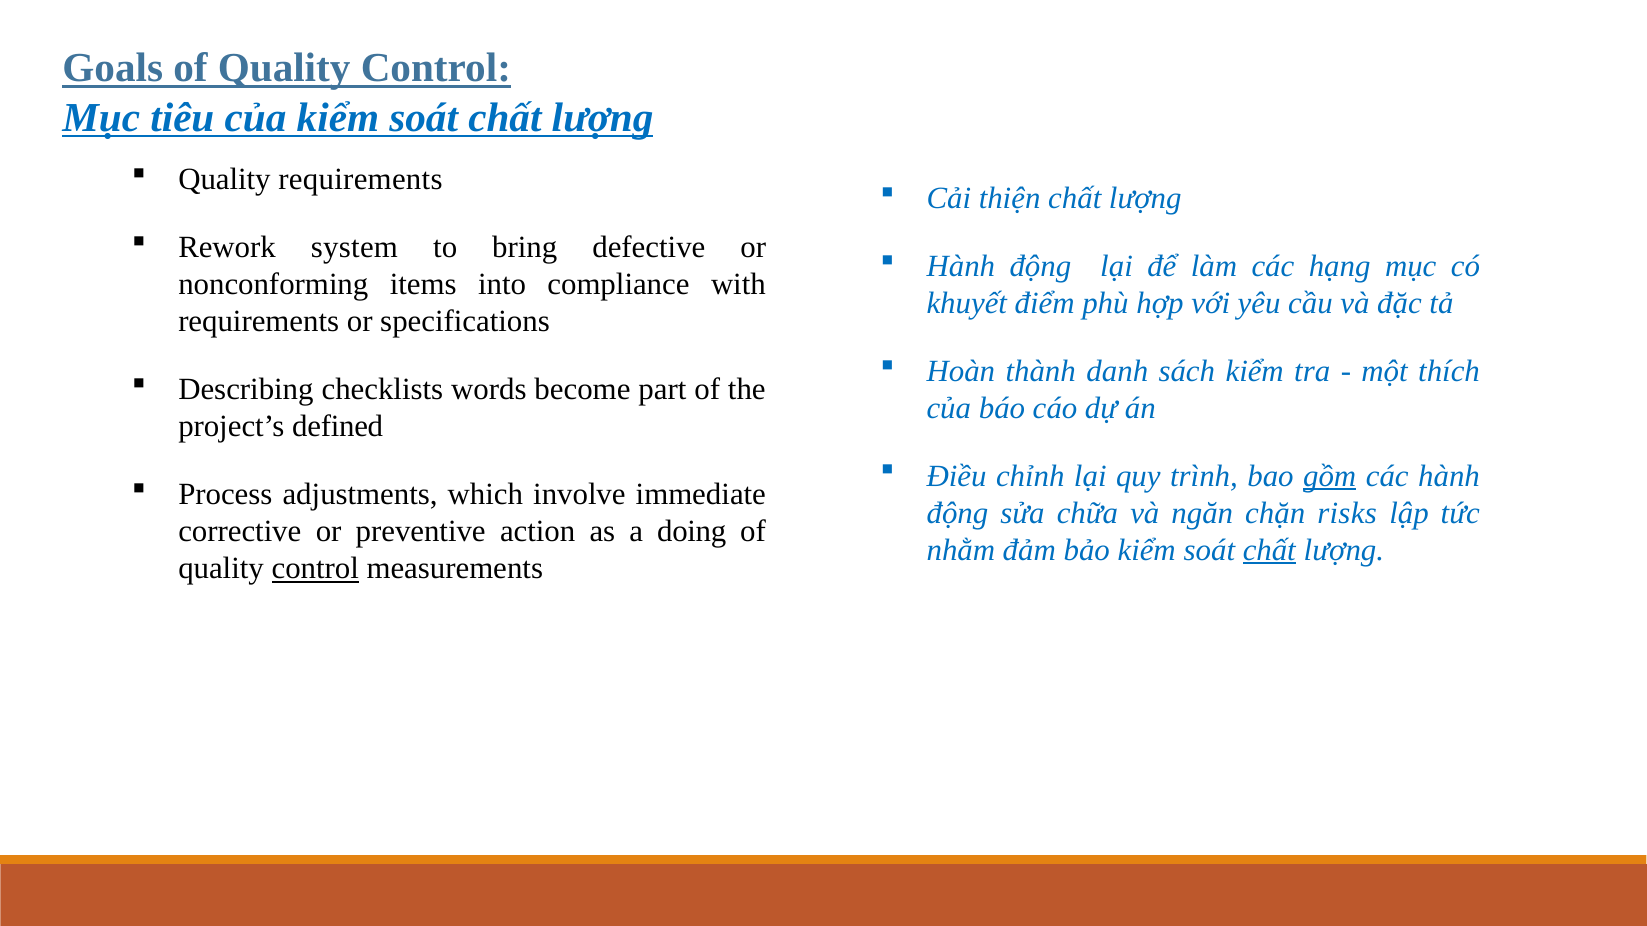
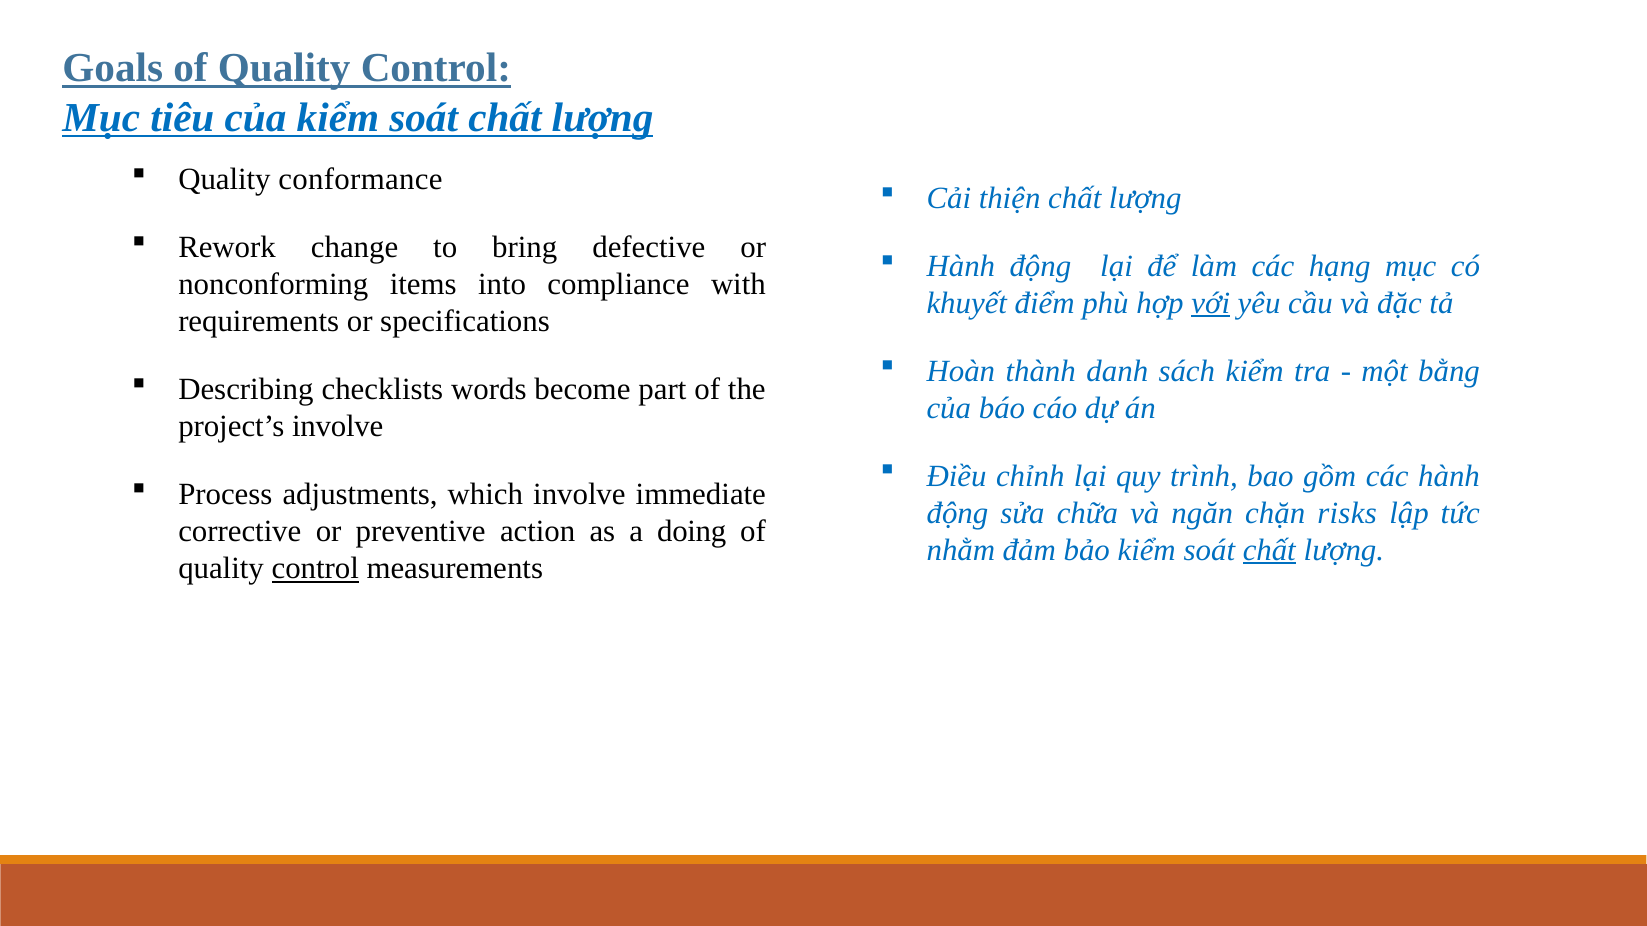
Quality requirements: requirements -> conformance (360, 179)
system: system -> change (355, 247)
với underline: none -> present (1211, 303)
thích: thích -> bằng (1449, 371)
project’s defined: defined -> involve (338, 427)
gồm underline: present -> none (1330, 476)
